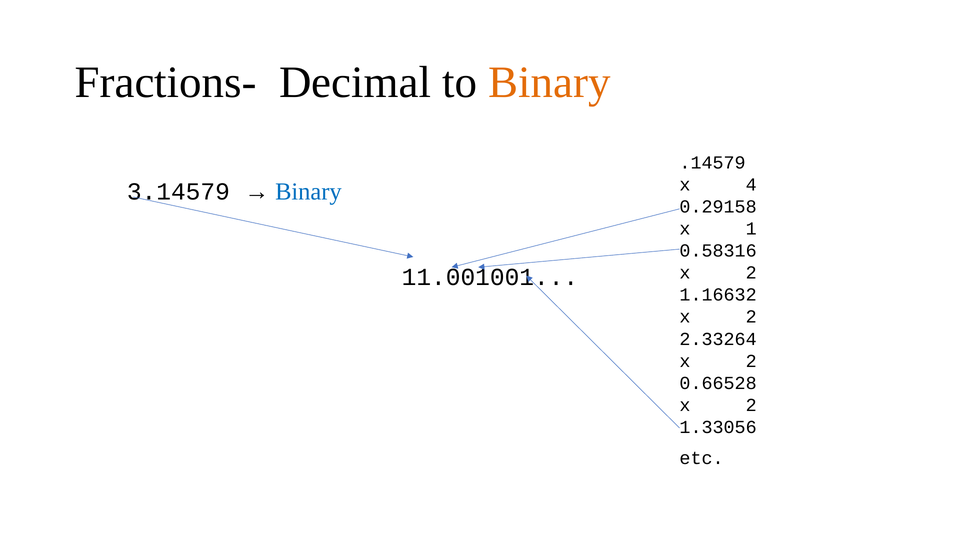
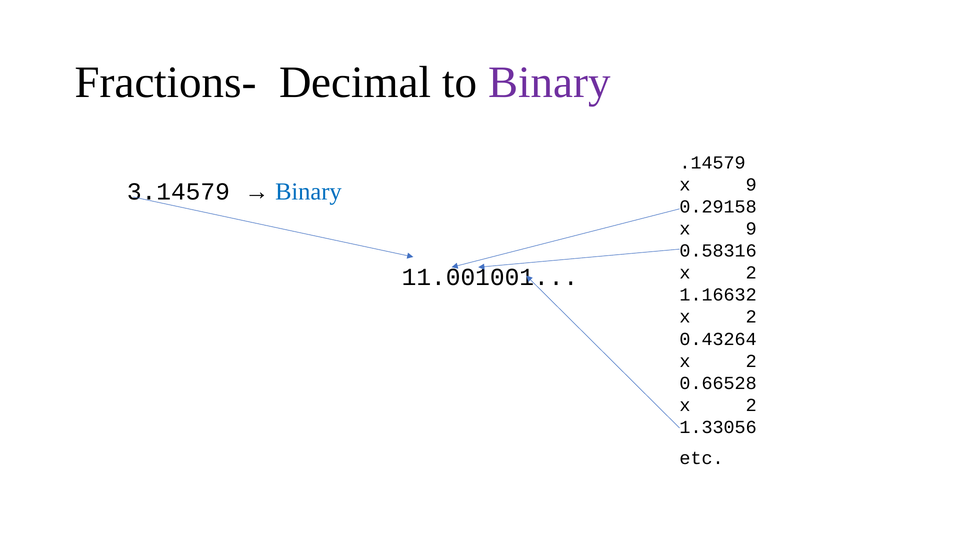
Binary colour: orange -> purple (549, 82)
4: 4 -> 9 (751, 185)
1: 1 -> 9 (751, 229)
2.33264: 2.33264 -> 0.43264 (718, 339)
